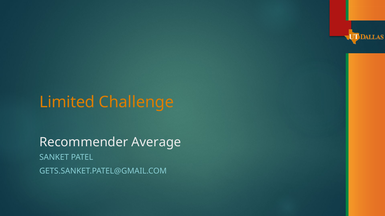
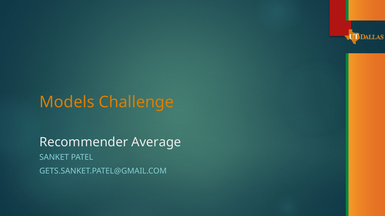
Limited: Limited -> Models (67, 102)
